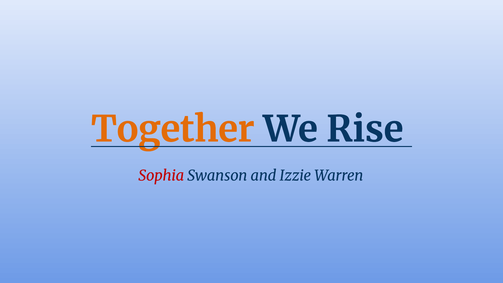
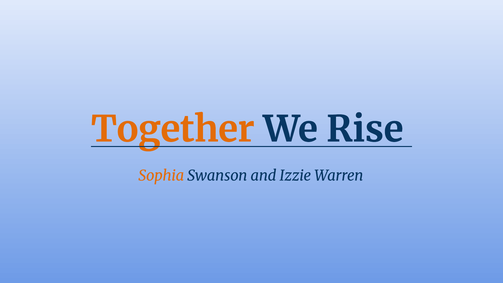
Sophia colour: red -> orange (161, 176)
